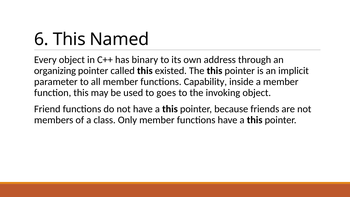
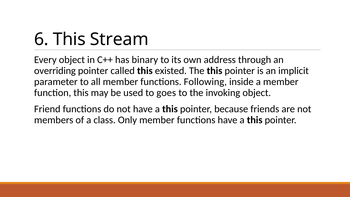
Named: Named -> Stream (119, 39)
organizing: organizing -> overriding (55, 71)
Capability: Capability -> Following (205, 82)
